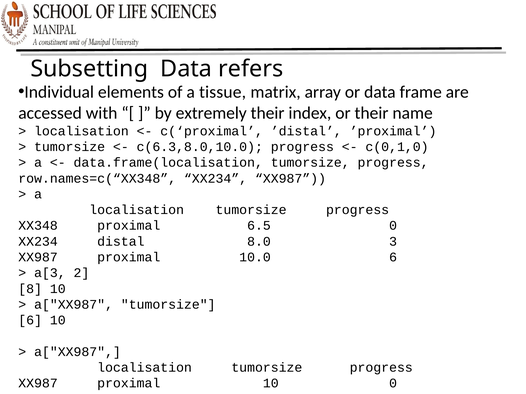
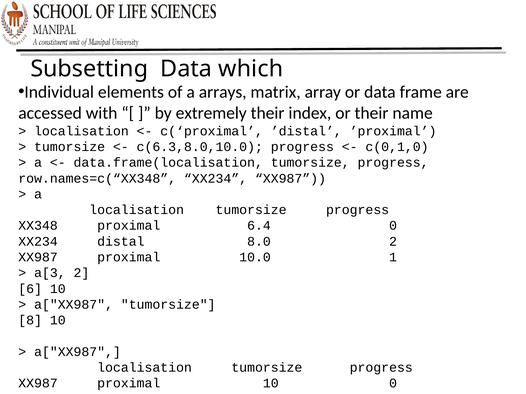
refers: refers -> which (251, 69)
tissue: tissue -> arrays (223, 92)
6.5: 6.5 -> 6.4 (259, 226)
8.0 3: 3 -> 2 (393, 242)
10.0 6: 6 -> 1 (393, 258)
8: 8 -> 6 (30, 289)
6: 6 -> 8 (30, 321)
